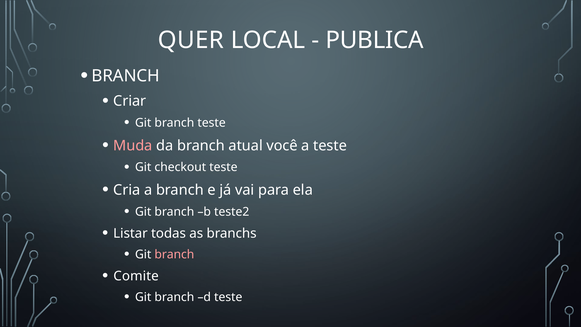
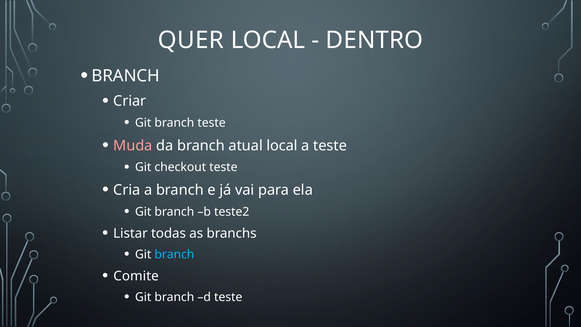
PUBLICA: PUBLICA -> DENTRO (374, 40)
atual você: você -> local (282, 145)
branch colour: pink -> light blue (174, 254)
